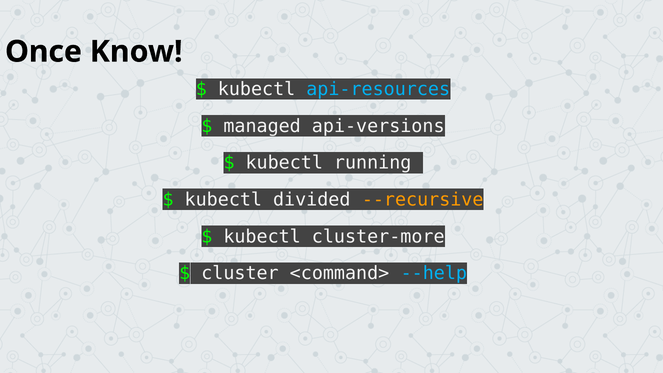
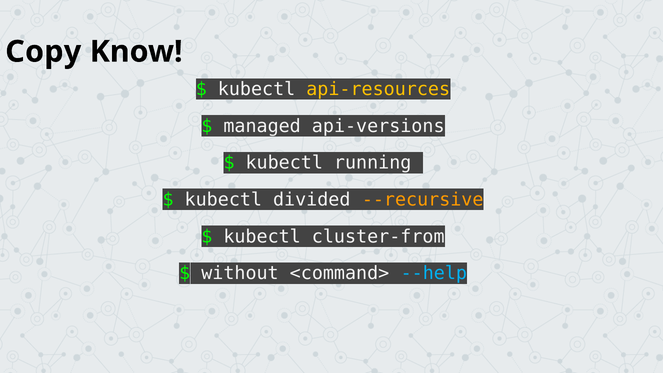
Once: Once -> Copy (43, 52)
api-resources colour: light blue -> yellow (378, 89)
cluster-more: cluster-more -> cluster-from (378, 236)
cluster: cluster -> without (240, 273)
